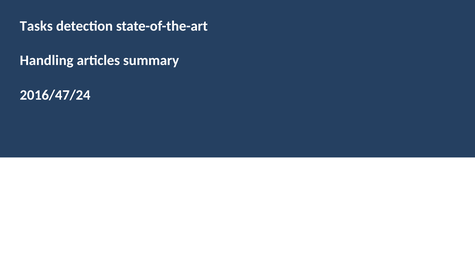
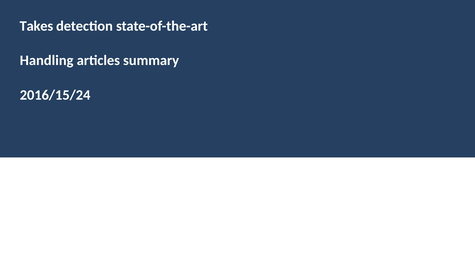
Tasks: Tasks -> Takes (36, 26)
2016/47/24: 2016/47/24 -> 2016/15/24 (55, 95)
